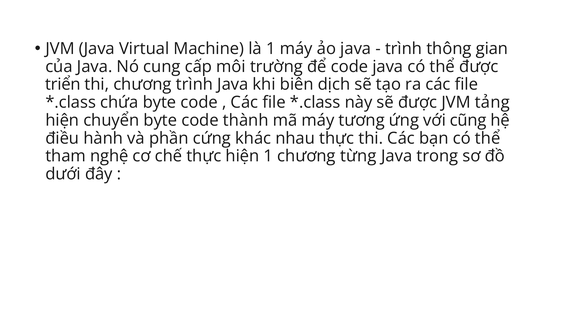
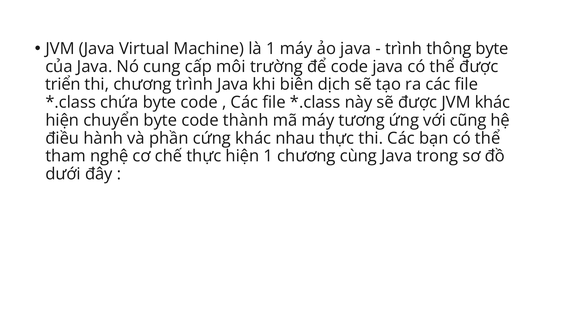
thông gian: gian -> byte (492, 49)
JVM tảng: tảng -> khác (492, 102)
từng: từng -> cùng (358, 156)
